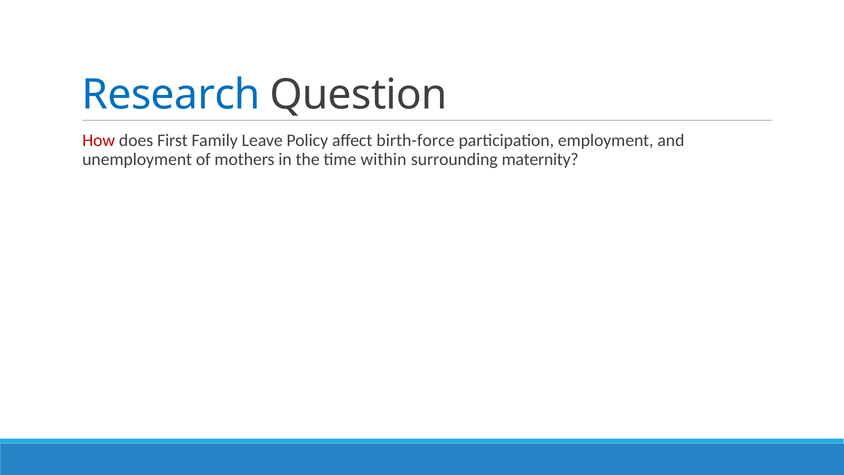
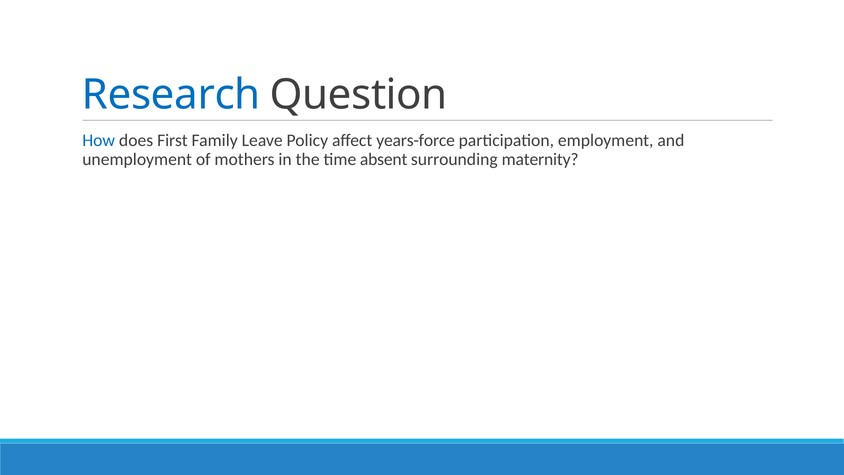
How colour: red -> blue (99, 140)
birth-force: birth-force -> years-force (416, 140)
within: within -> absent (384, 159)
